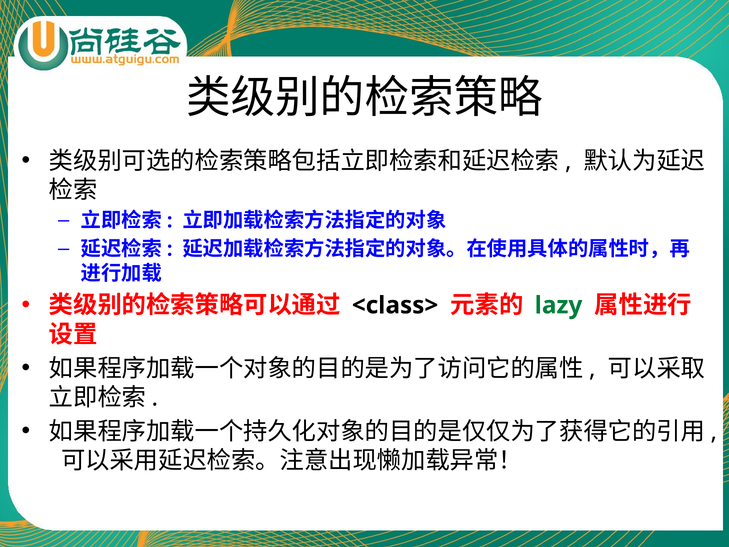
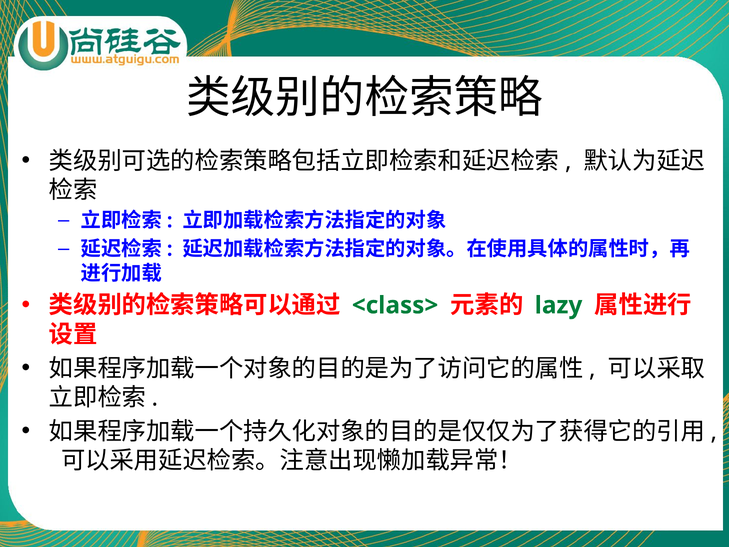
<class> colour: black -> green (395, 305)
